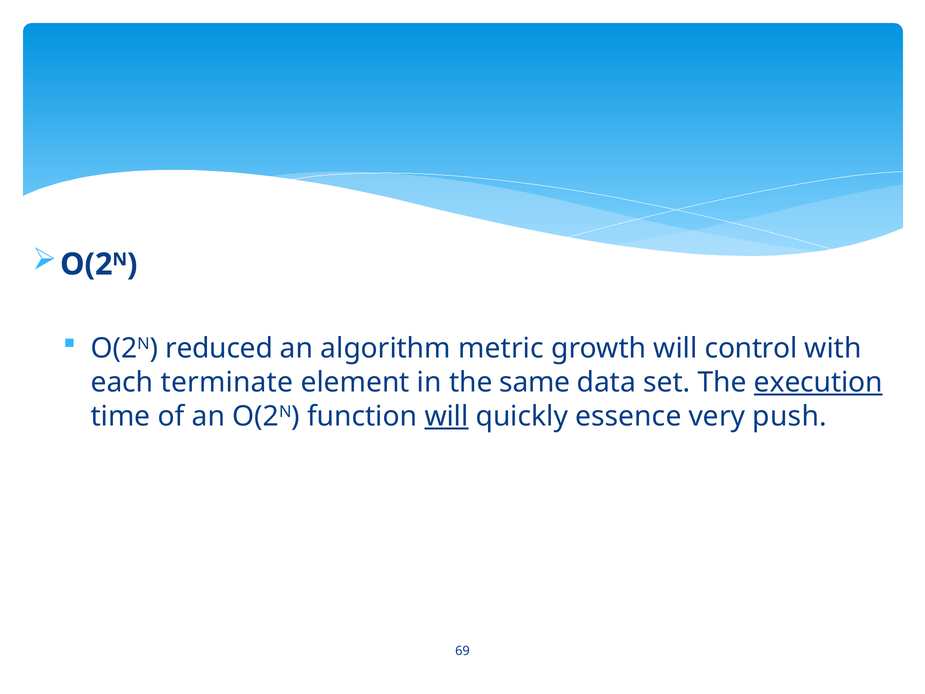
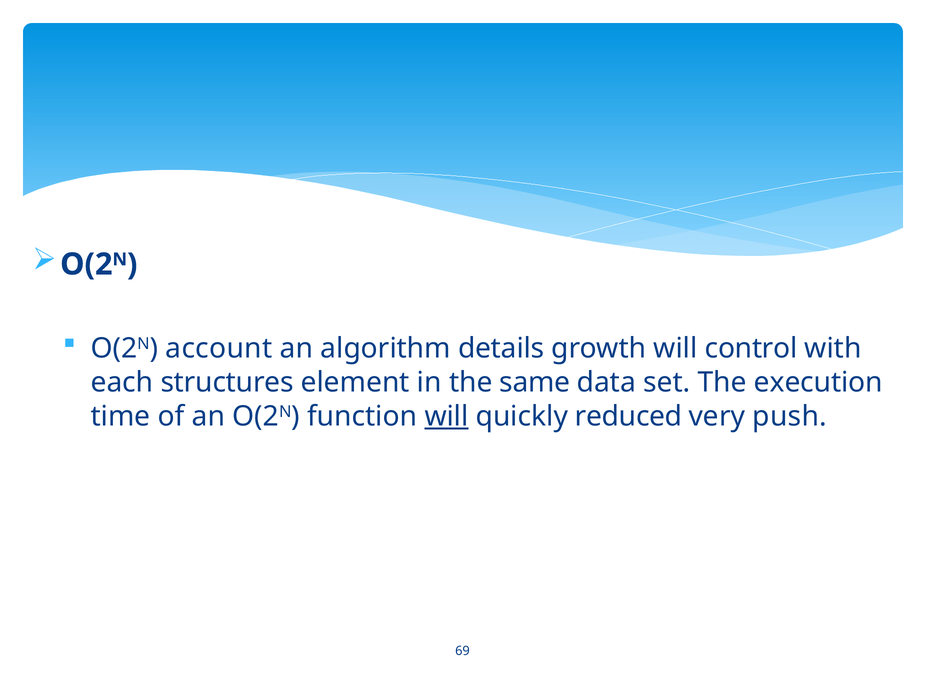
reduced: reduced -> account (219, 348)
metric: metric -> details (501, 348)
terminate: terminate -> structures (227, 382)
execution underline: present -> none (818, 382)
essence: essence -> reduced (629, 416)
